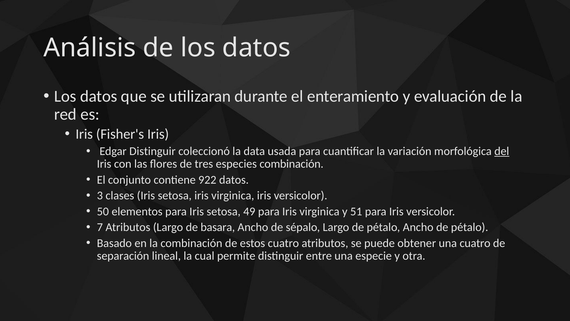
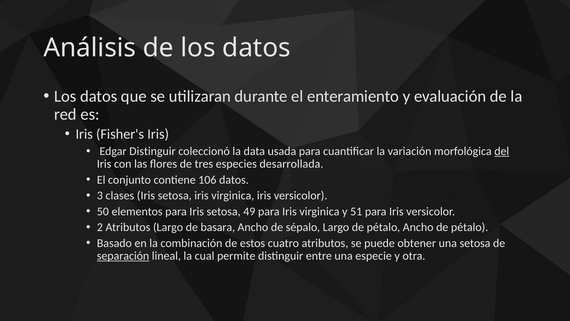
especies combinación: combinación -> desarrollada (291, 164)
922: 922 -> 106 (207, 180)
7: 7 -> 2 (100, 227)
una cuatro: cuatro -> setosa (475, 243)
separación underline: none -> present (123, 256)
